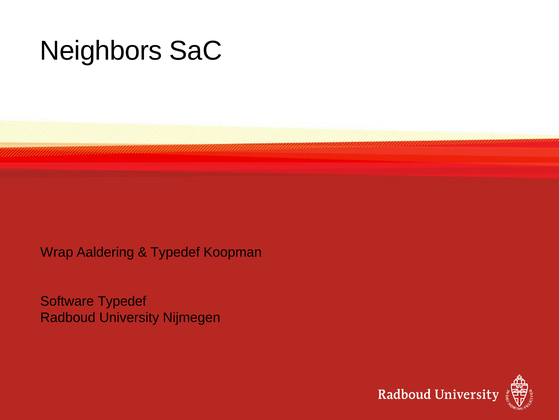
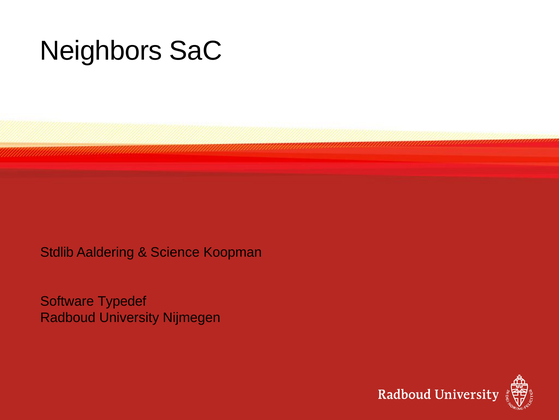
Wrap: Wrap -> Stdlib (57, 252)
Typedef: Typedef -> Science (175, 252)
